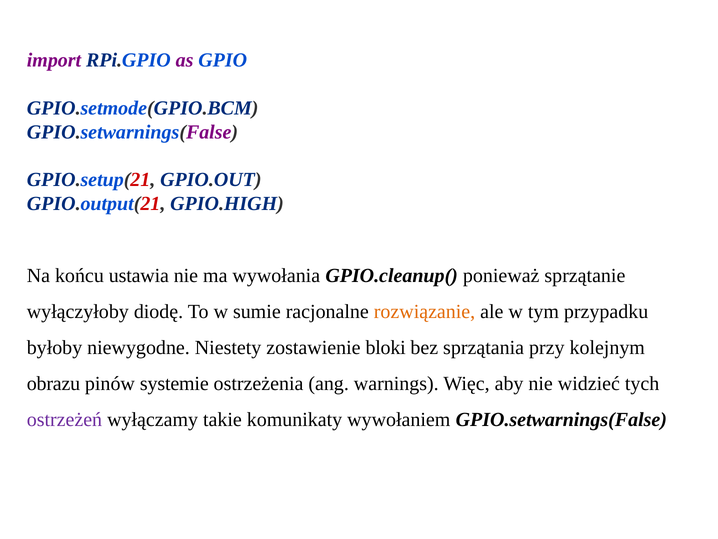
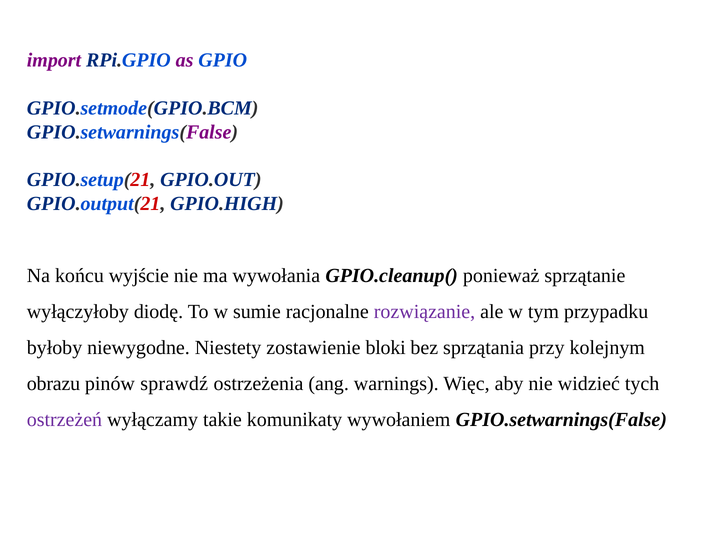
ustawia: ustawia -> wyjście (139, 275)
rozwiązanie colour: orange -> purple (425, 311)
systemie: systemie -> sprawdź (174, 383)
